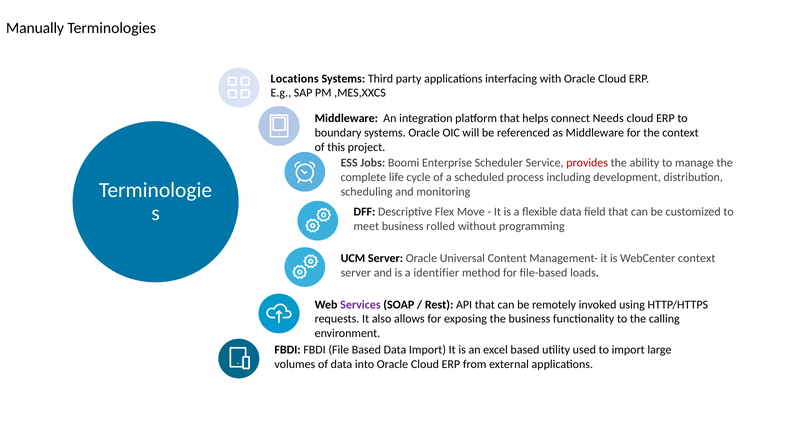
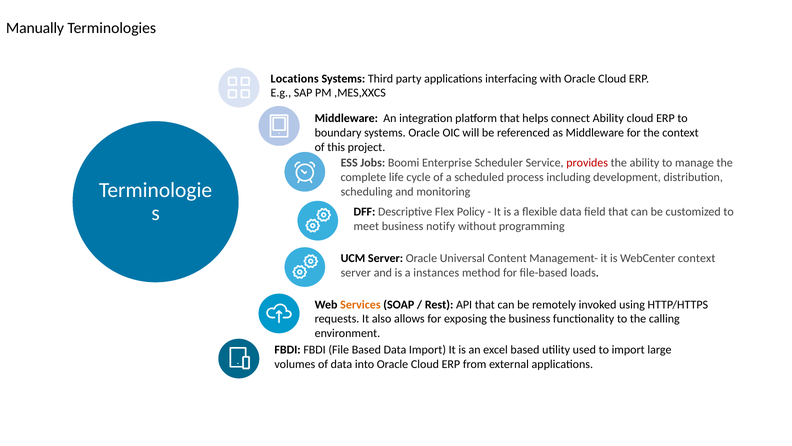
connect Needs: Needs -> Ability (608, 118)
Move: Move -> Policy (471, 212)
rolled: rolled -> notify (441, 226)
identifier: identifier -> instances (436, 272)
Services colour: purple -> orange (360, 304)
